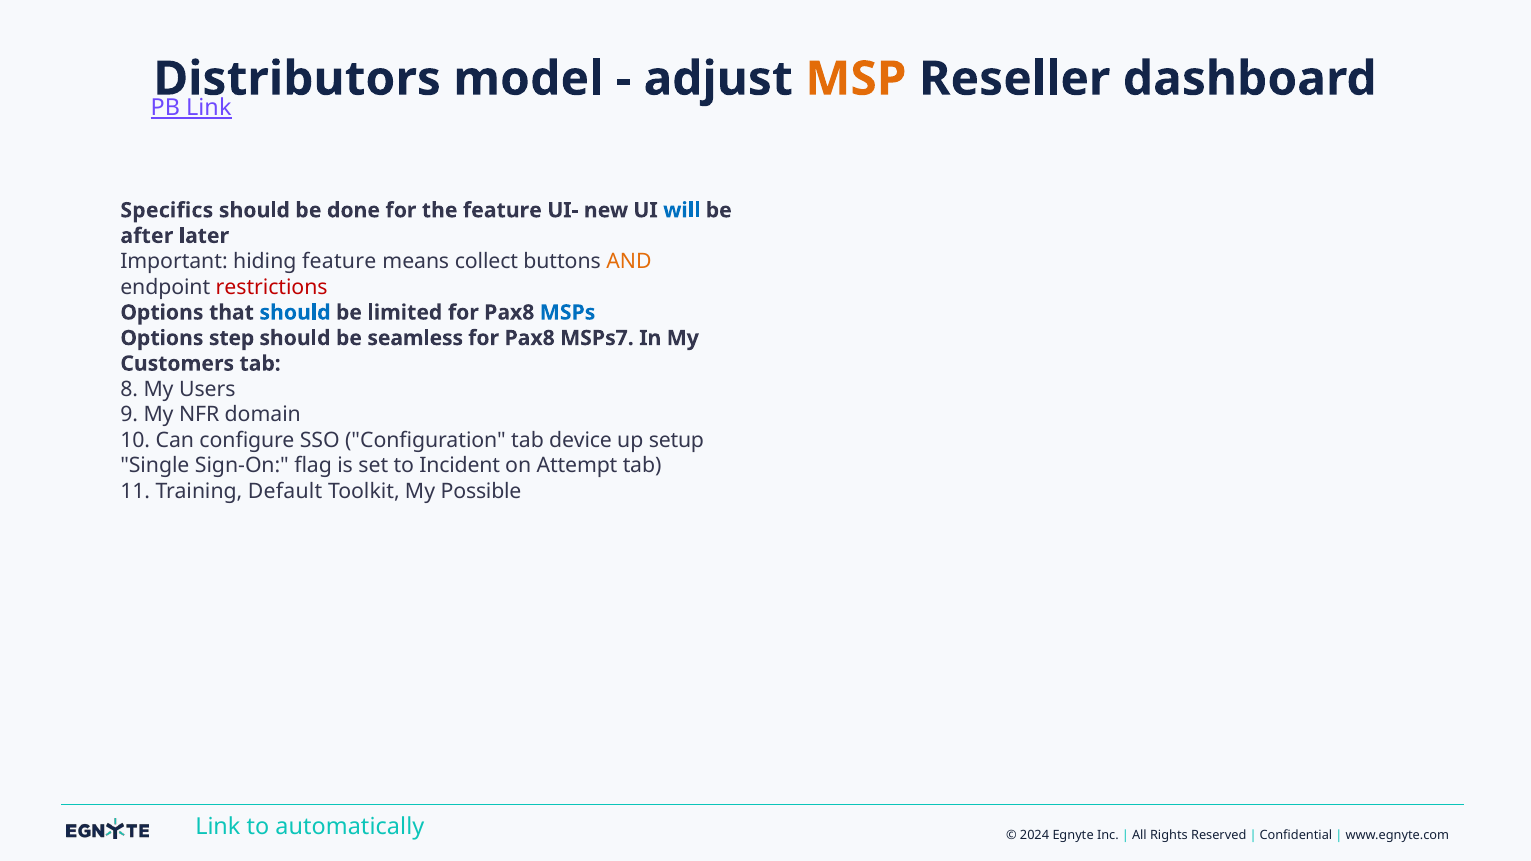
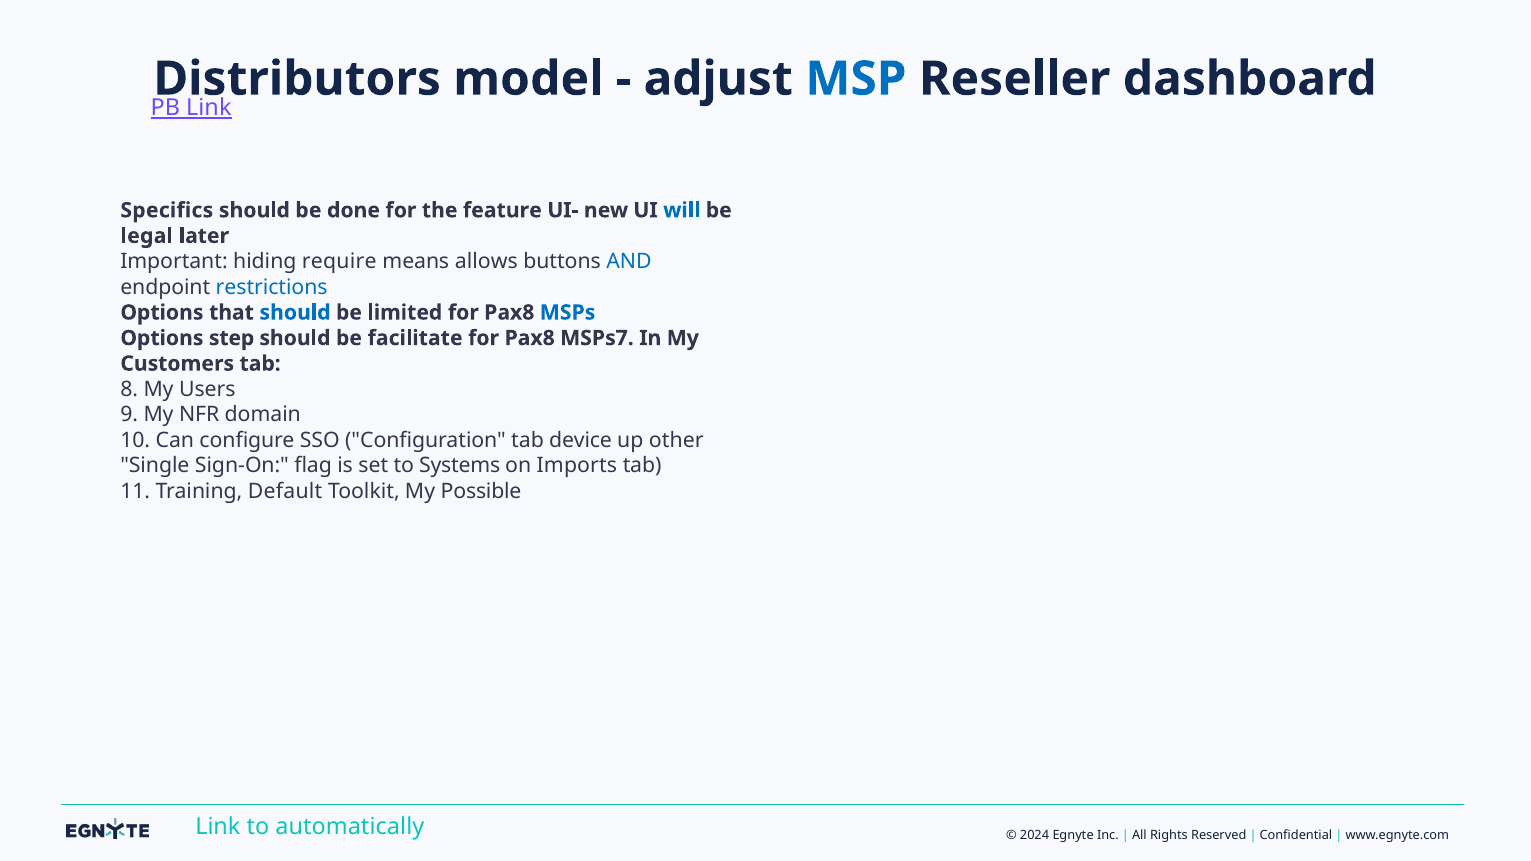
MSP colour: orange -> blue (856, 79)
after: after -> legal (147, 236)
hiding feature: feature -> require (339, 262)
collect: collect -> allows (486, 262)
AND colour: orange -> blue (629, 262)
restrictions colour: red -> blue (272, 287)
seamless: seamless -> facilitate (415, 338)
setup: setup -> other (676, 440)
Incident: Incident -> Systems (460, 466)
Attempt: Attempt -> Imports (577, 466)
